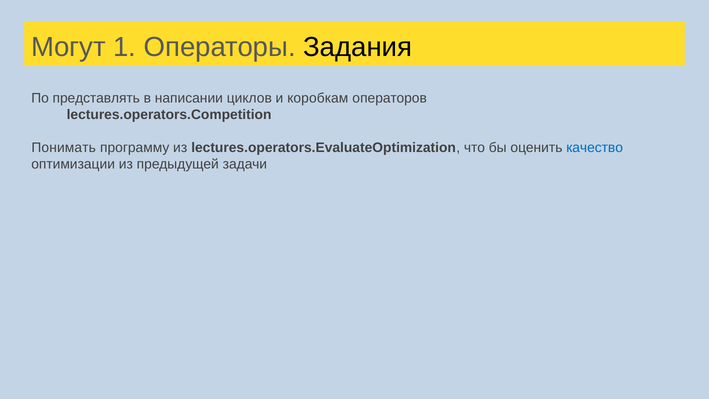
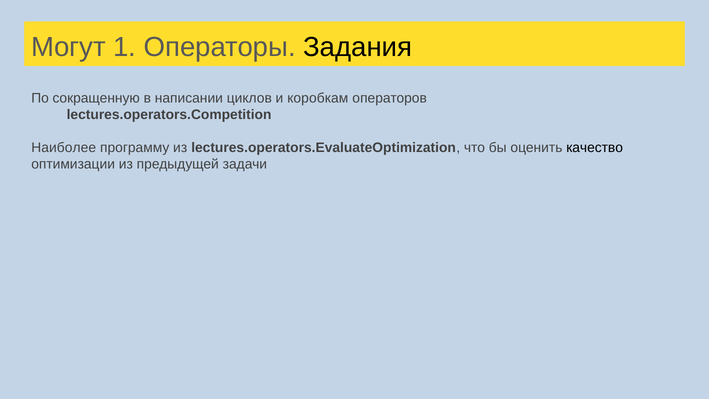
представлять: представлять -> сокращенную (96, 98)
Понимать: Понимать -> Наиболее (64, 148)
качество colour: blue -> black (595, 148)
